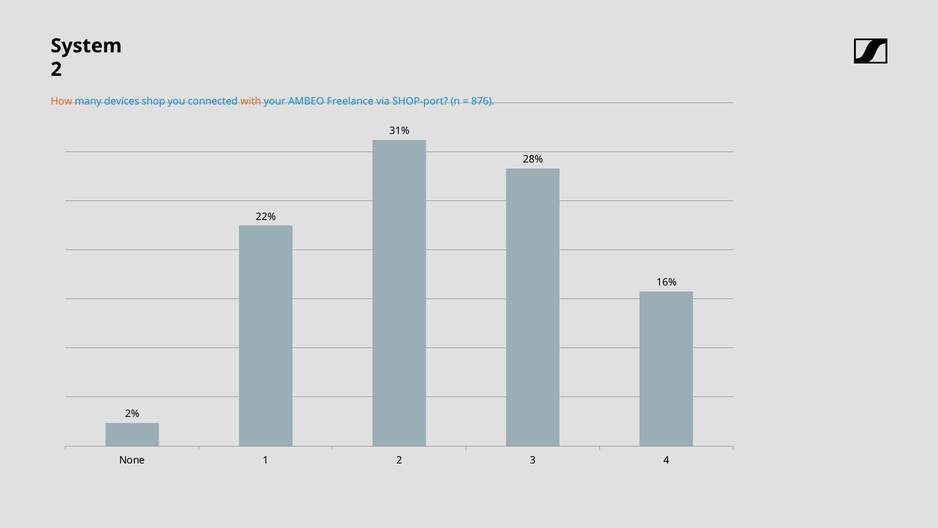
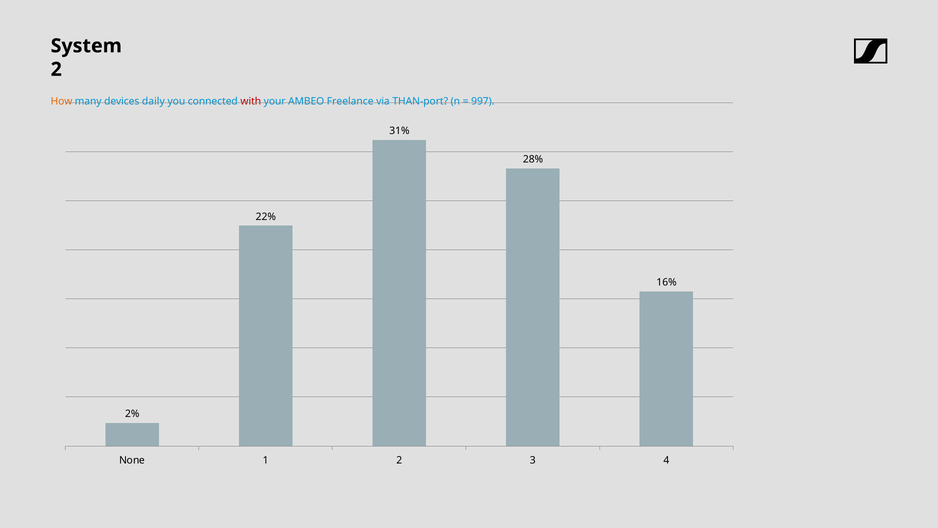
shop: shop -> daily (153, 101)
with colour: orange -> red (251, 101)
SHOP-port: SHOP-port -> THAN-port (420, 101)
876: 876 -> 997 (483, 101)
